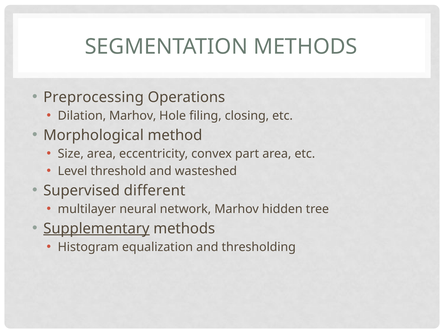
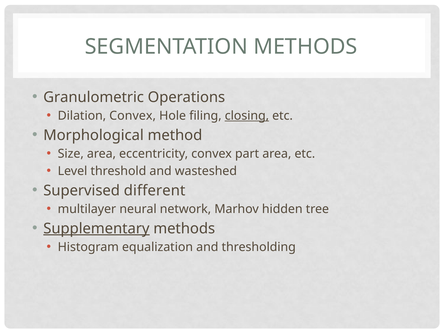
Preprocessing: Preprocessing -> Granulometric (94, 97)
Dilation Marhov: Marhov -> Convex (133, 116)
closing underline: none -> present (247, 116)
